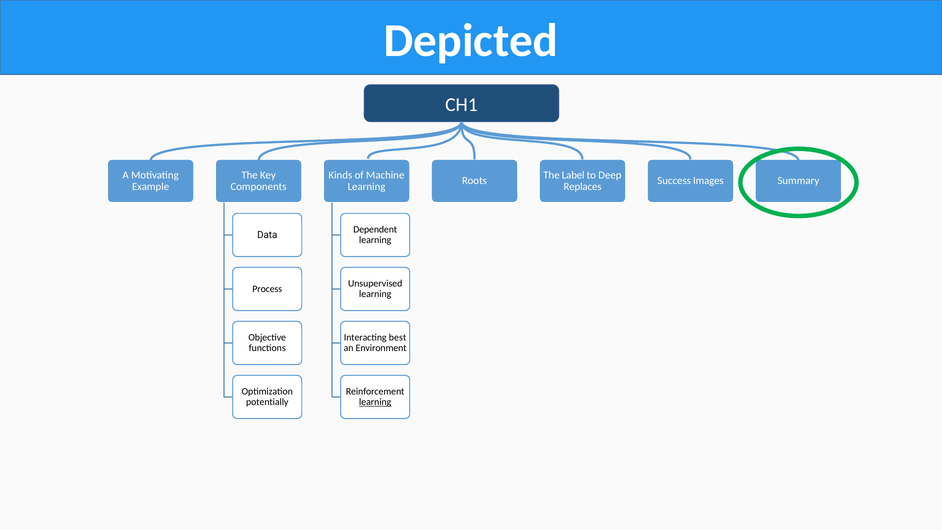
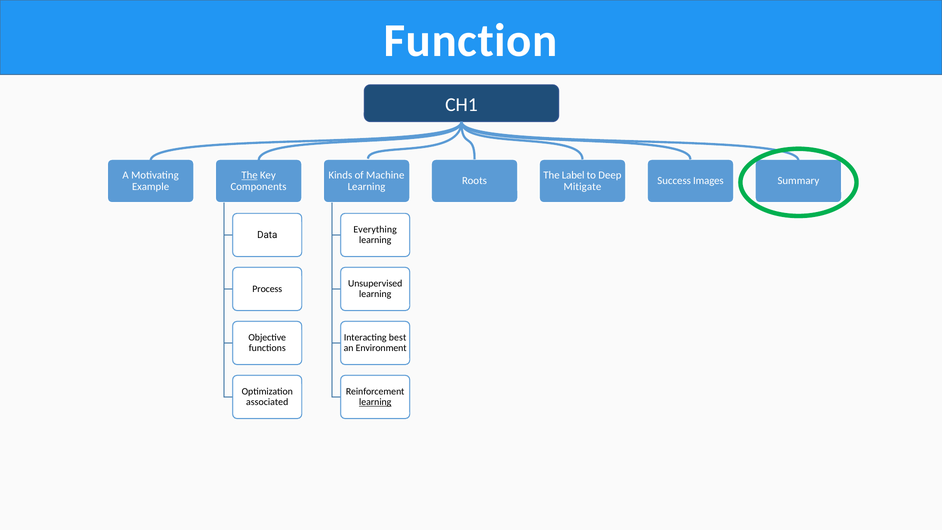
Depicted: Depicted -> Function (471, 41)
The underline: none -> present (250, 175)
Replaces: Replaces -> Mitigate (582, 187)
Dependent: Dependent -> Everything (375, 229)
potentially: potentially -> associated (267, 402)
